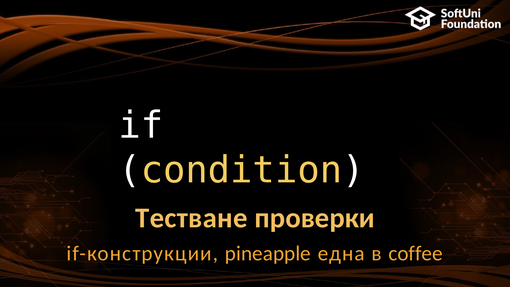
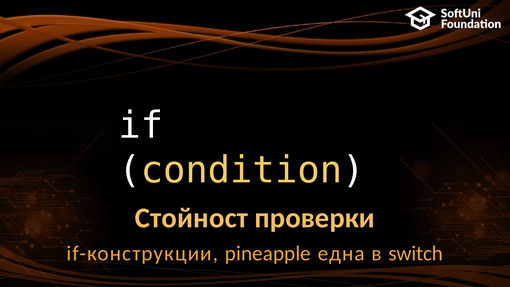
Тестване: Тестване -> Стойност (191, 218)
coffee: coffee -> switch (416, 253)
